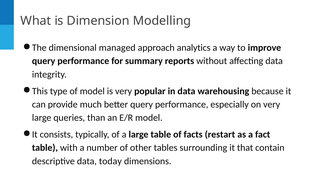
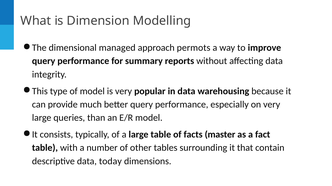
analytics: analytics -> permots (194, 48)
restart: restart -> master (220, 135)
